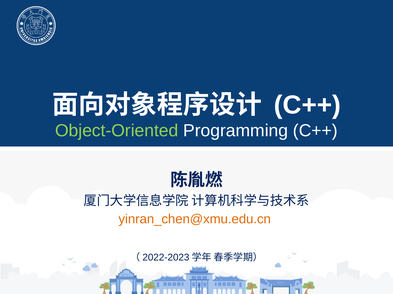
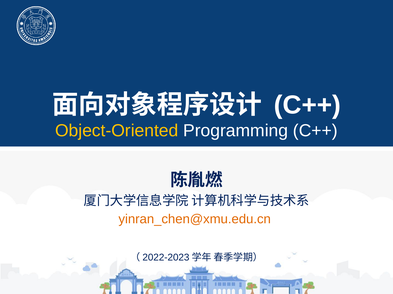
Object-Oriented colour: light green -> yellow (117, 131)
